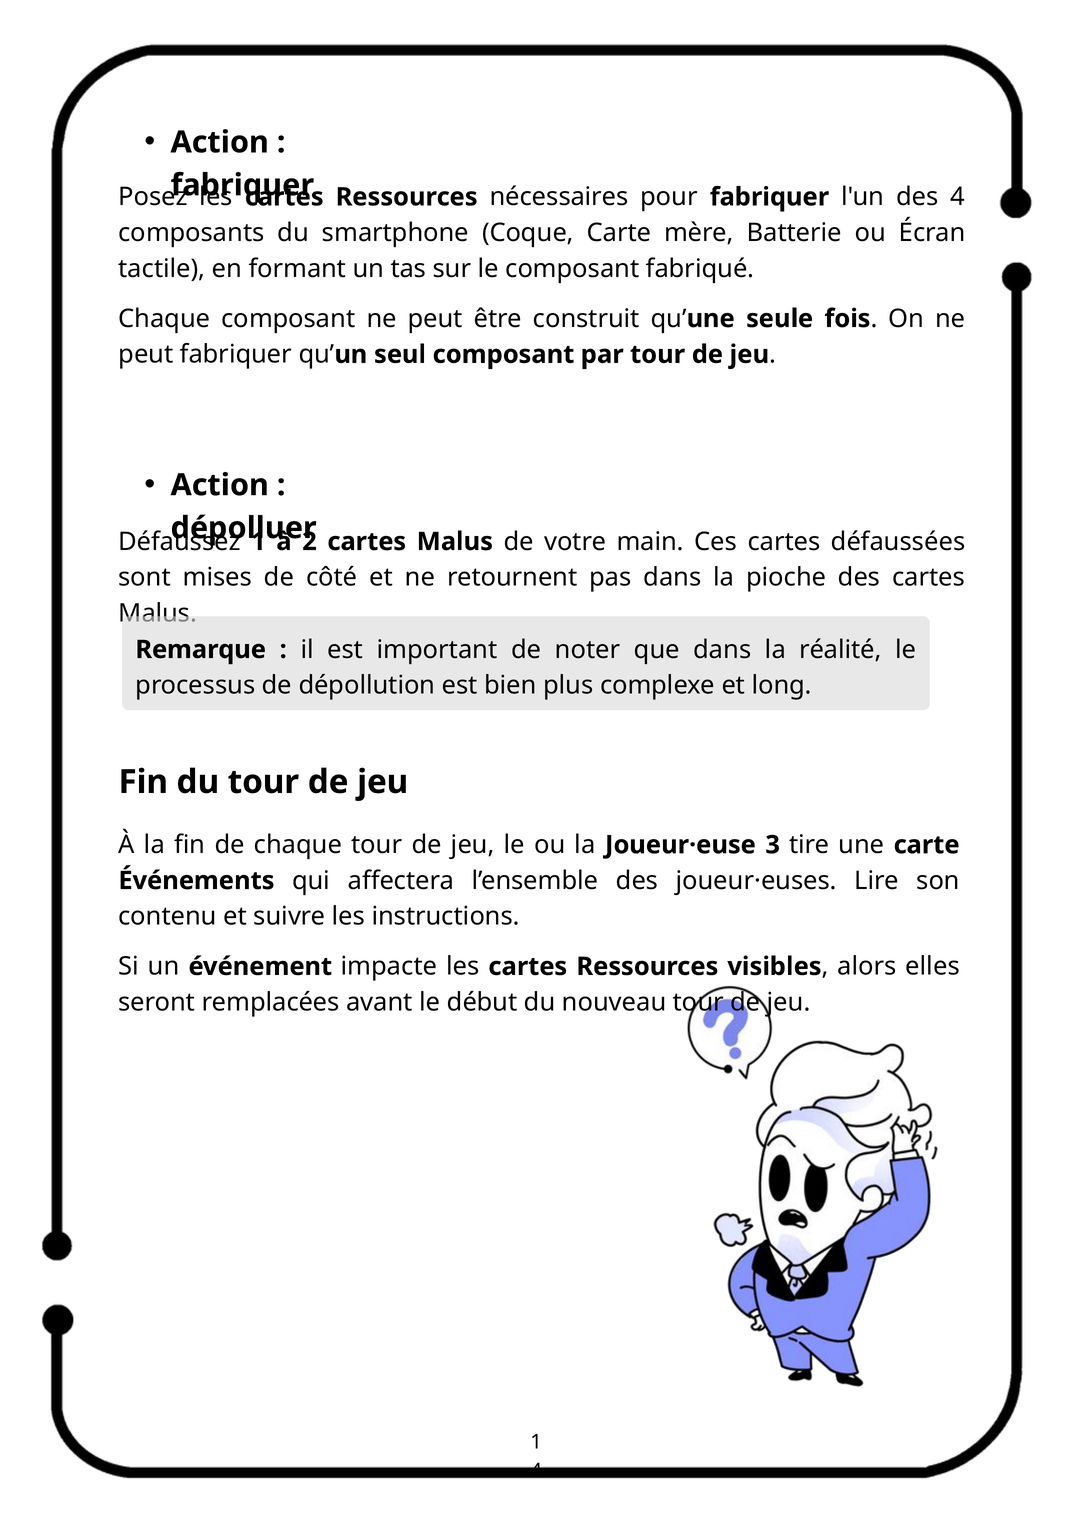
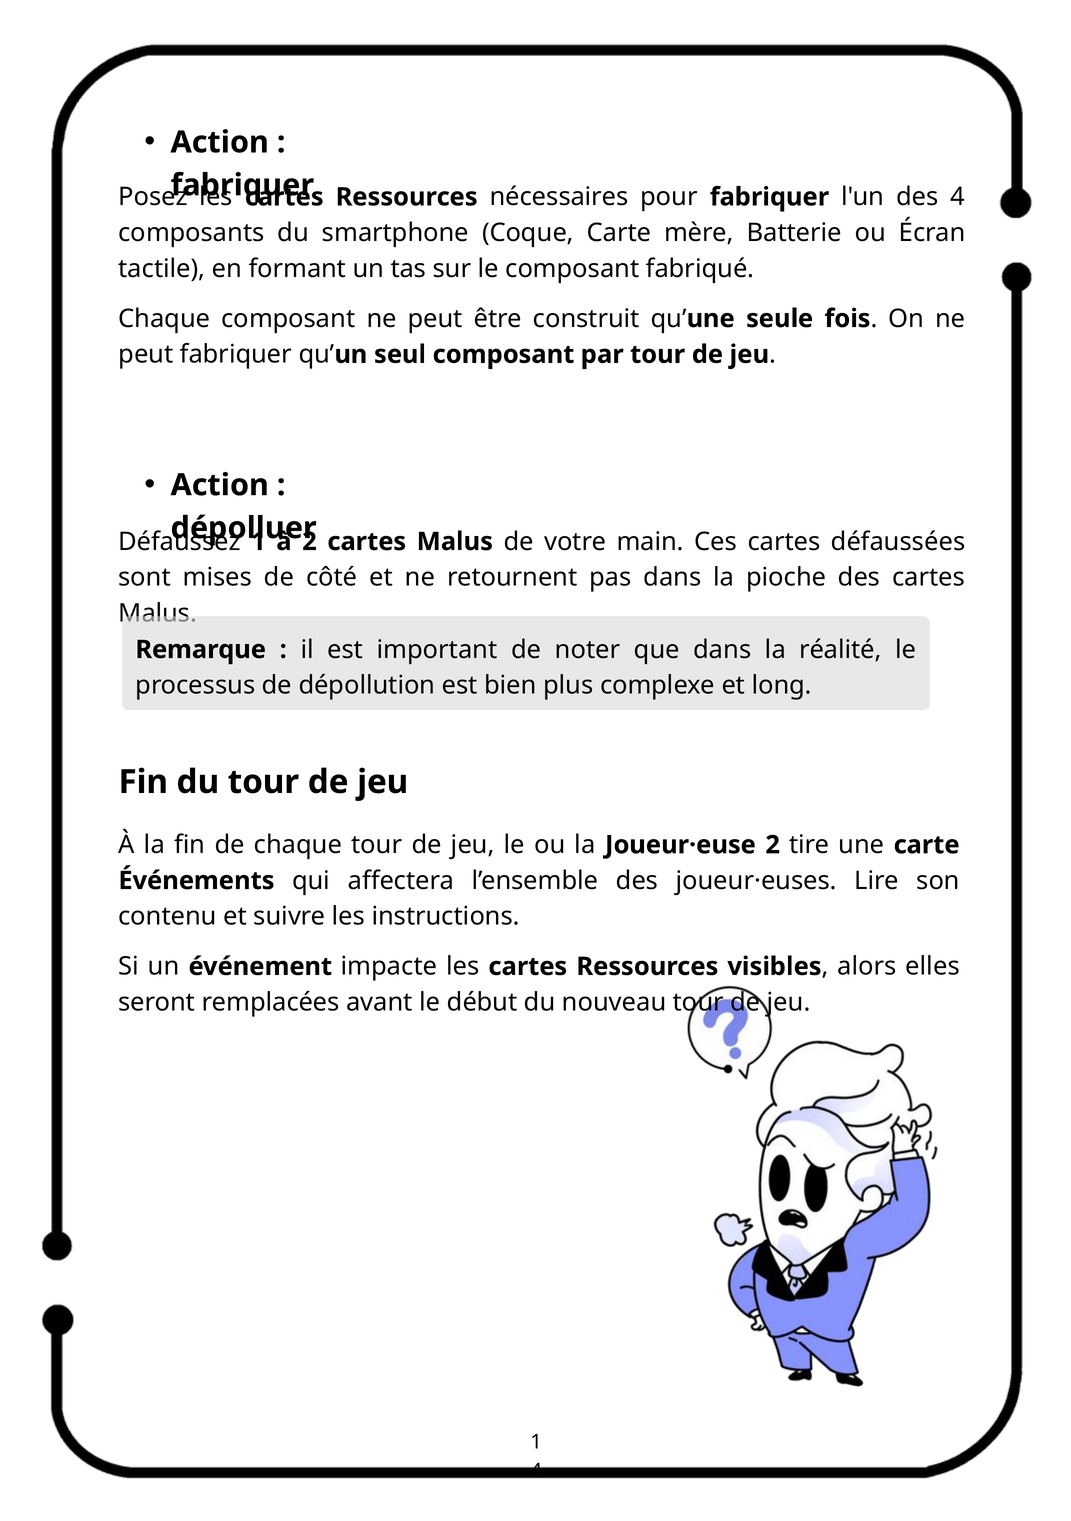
Joueur·euse 3: 3 -> 2 (773, 845)
